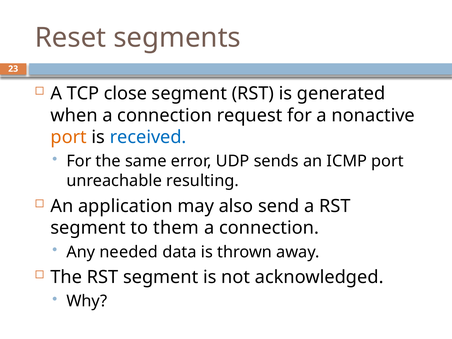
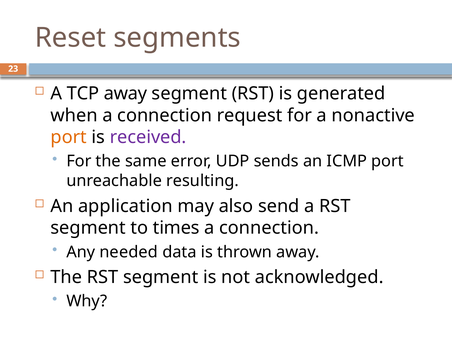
TCP close: close -> away (126, 94)
received colour: blue -> purple (148, 137)
them: them -> times (176, 228)
